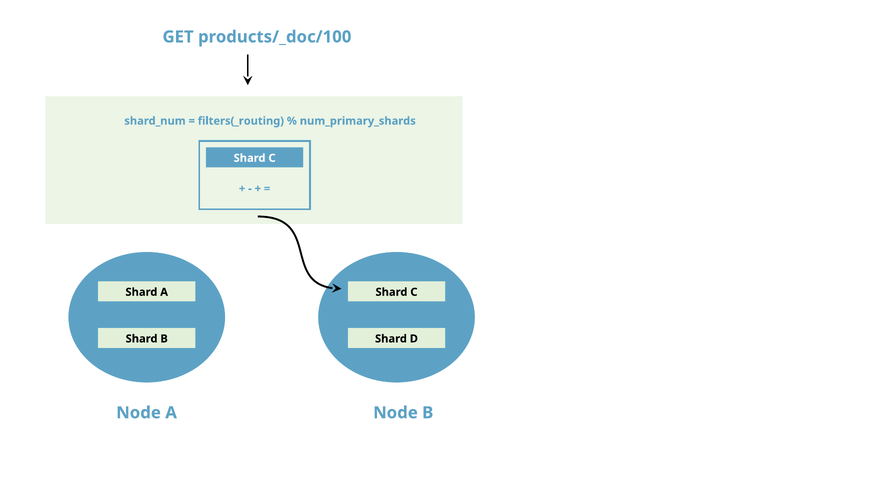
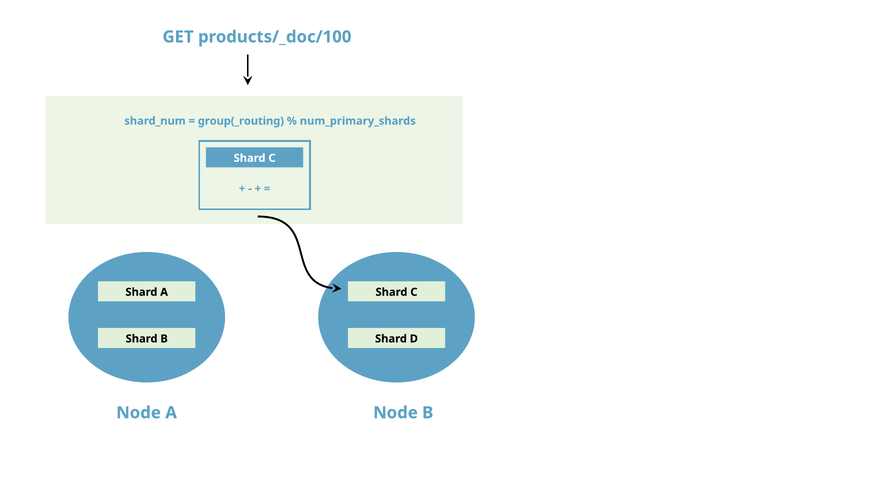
filters(_routing: filters(_routing -> group(_routing (241, 121)
